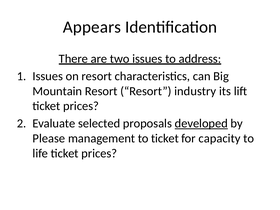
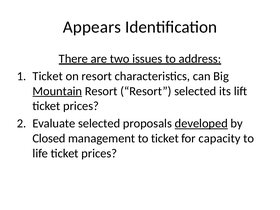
Issues: Issues -> Ticket (48, 76)
Mountain underline: none -> present (57, 91)
Resort industry: industry -> selected (195, 91)
Please: Please -> Closed (49, 138)
